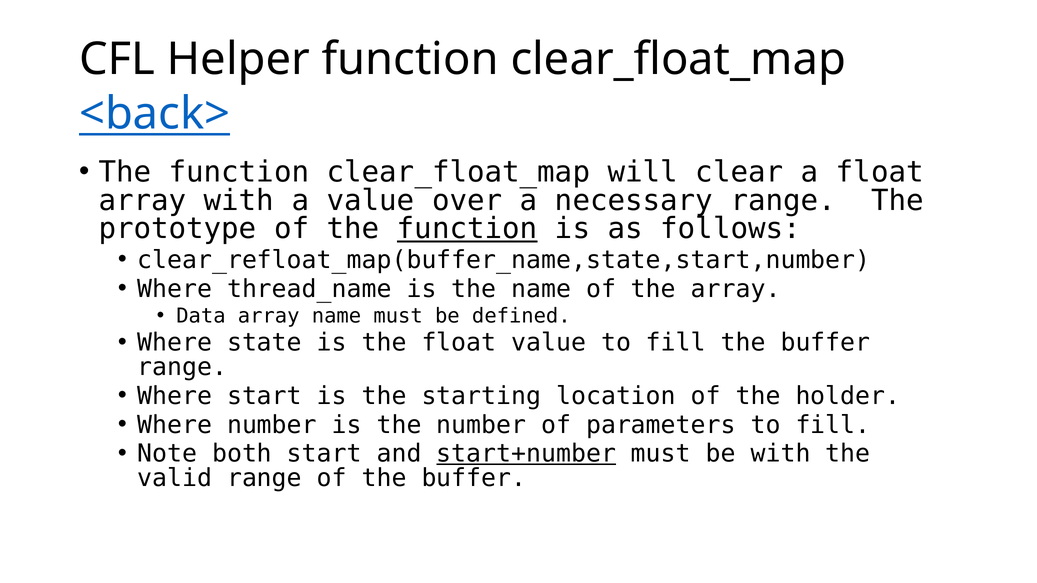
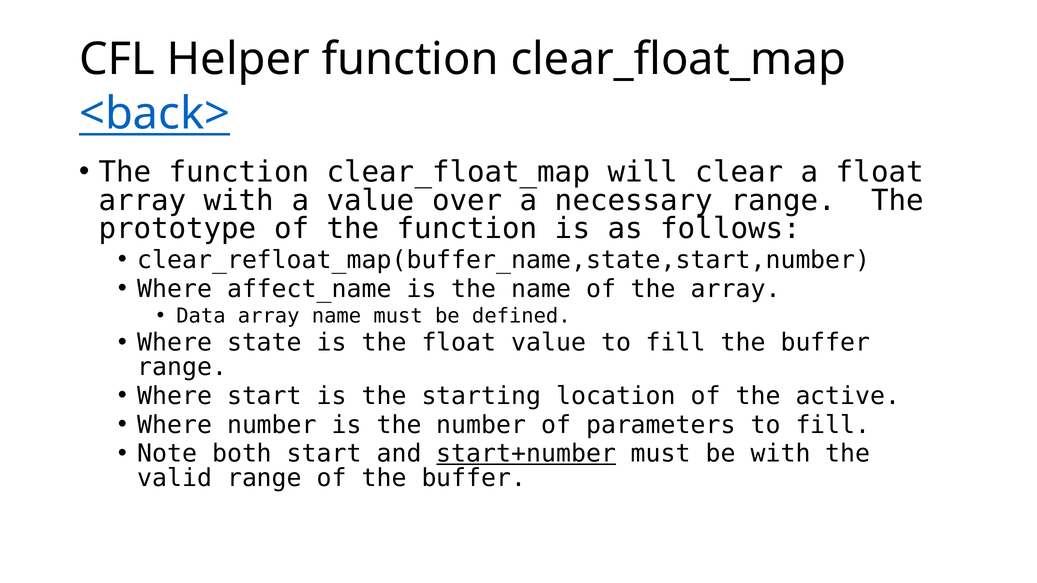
function underline: present -> none (467, 229)
thread_name: thread_name -> affect_name (309, 289)
holder: holder -> active (848, 396)
